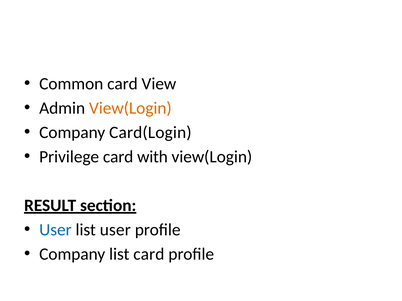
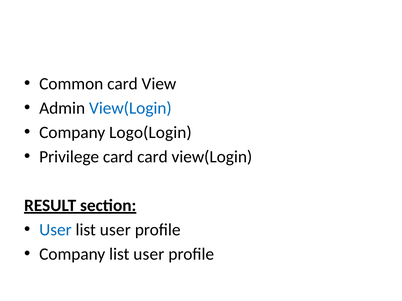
View(Login colour: orange -> blue (130, 108)
Card(Login: Card(Login -> Logo(Login (150, 133)
card with: with -> card (152, 157)
Company list card: card -> user (149, 254)
